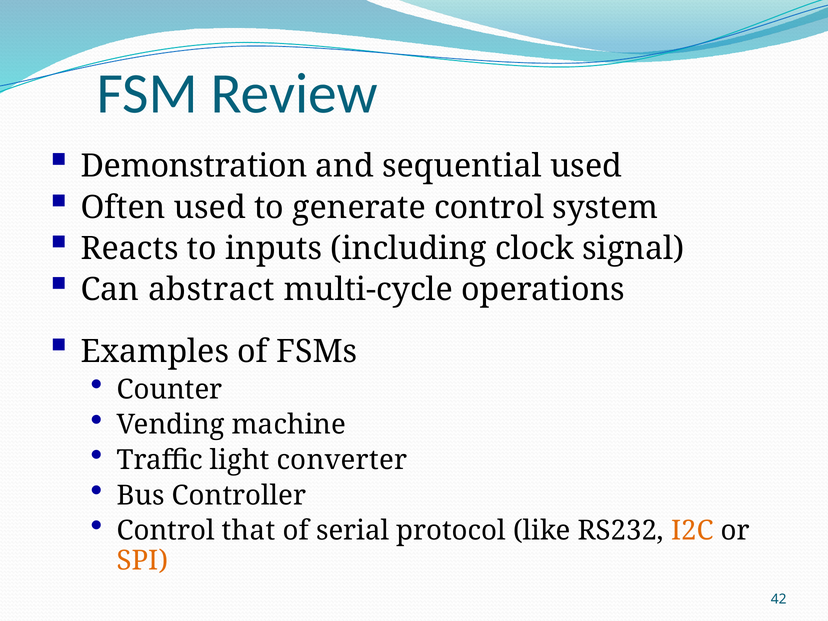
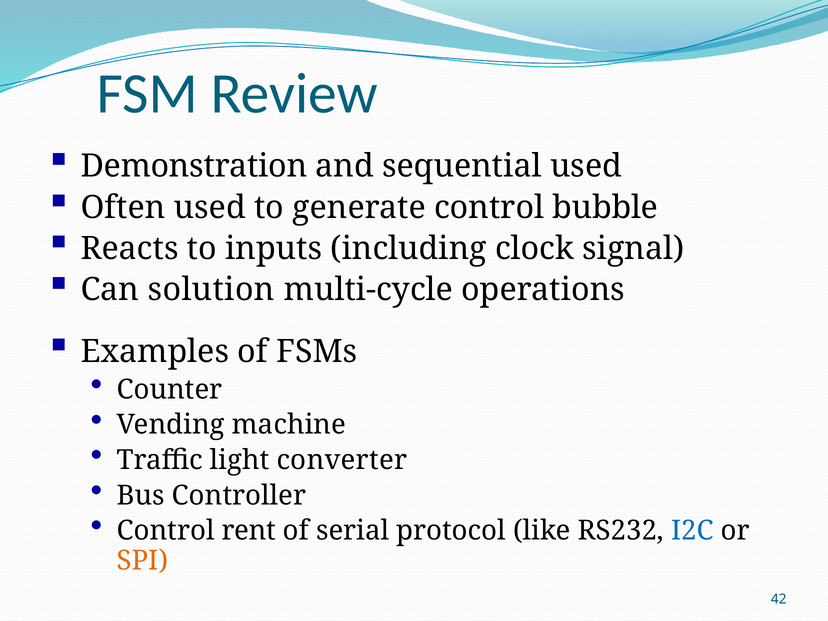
system: system -> bubble (605, 207)
abstract: abstract -> solution (211, 290)
that: that -> rent (249, 531)
I2C colour: orange -> blue (692, 531)
